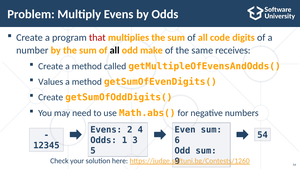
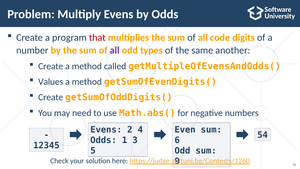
all colour: black -> purple (115, 50)
make: make -> types (151, 50)
receives: receives -> another (233, 50)
